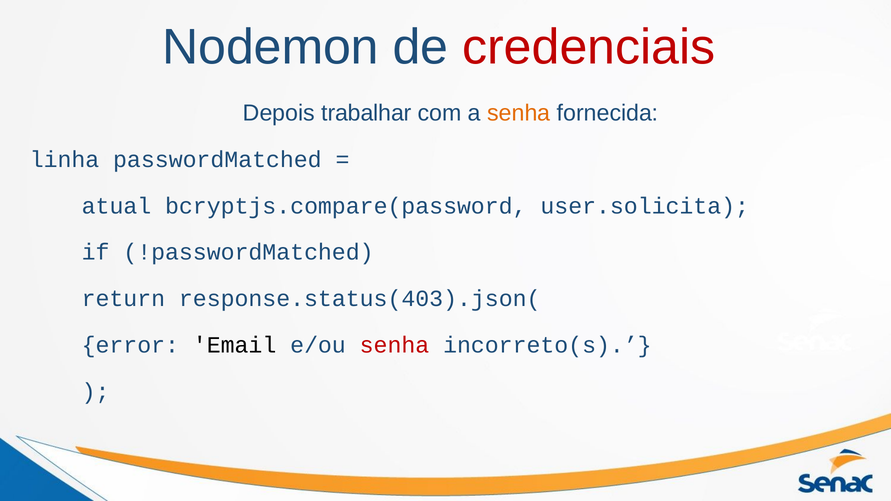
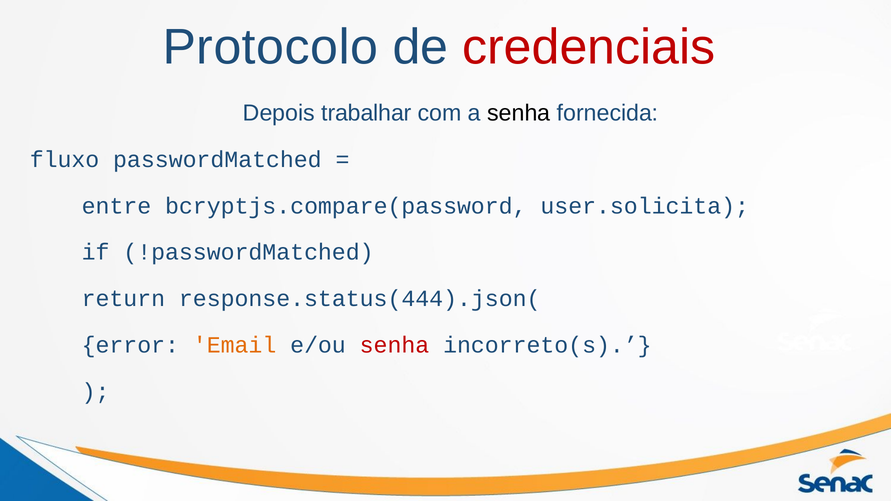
Nodemon: Nodemon -> Protocolo (270, 47)
senha colour: orange -> black (519, 113)
linha: linha -> fluxo (65, 160)
atual: atual -> entre (116, 206)
response.status(403).json(: response.status(403).json( -> response.status(444).json( (360, 299)
Email colour: black -> orange (235, 345)
